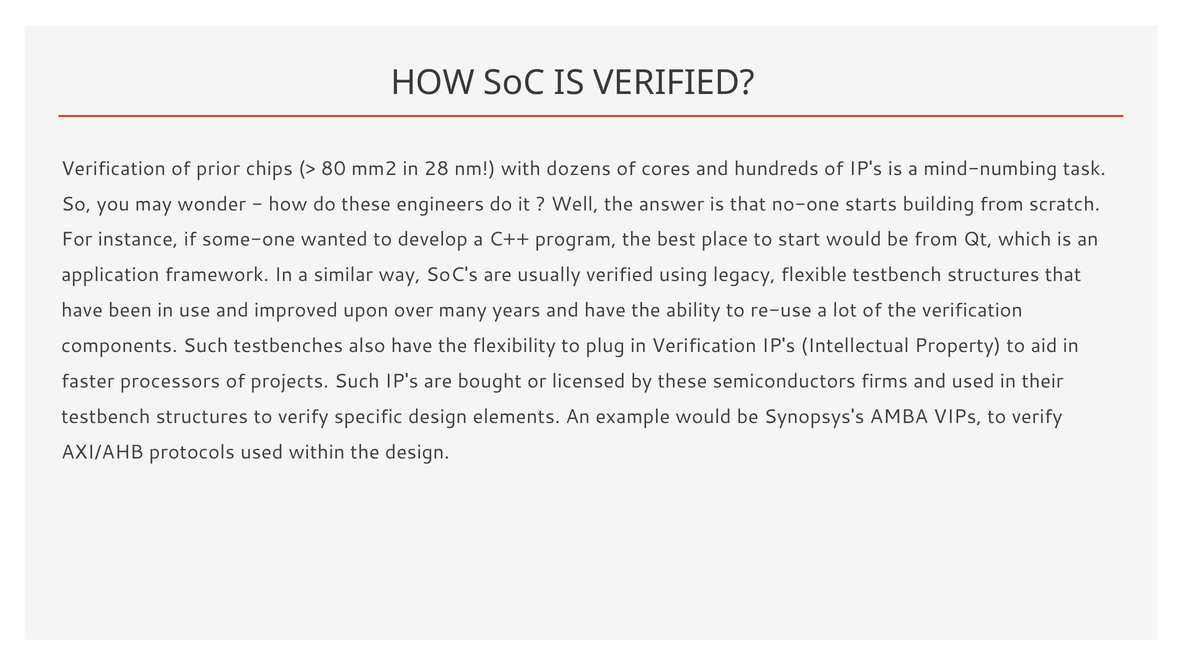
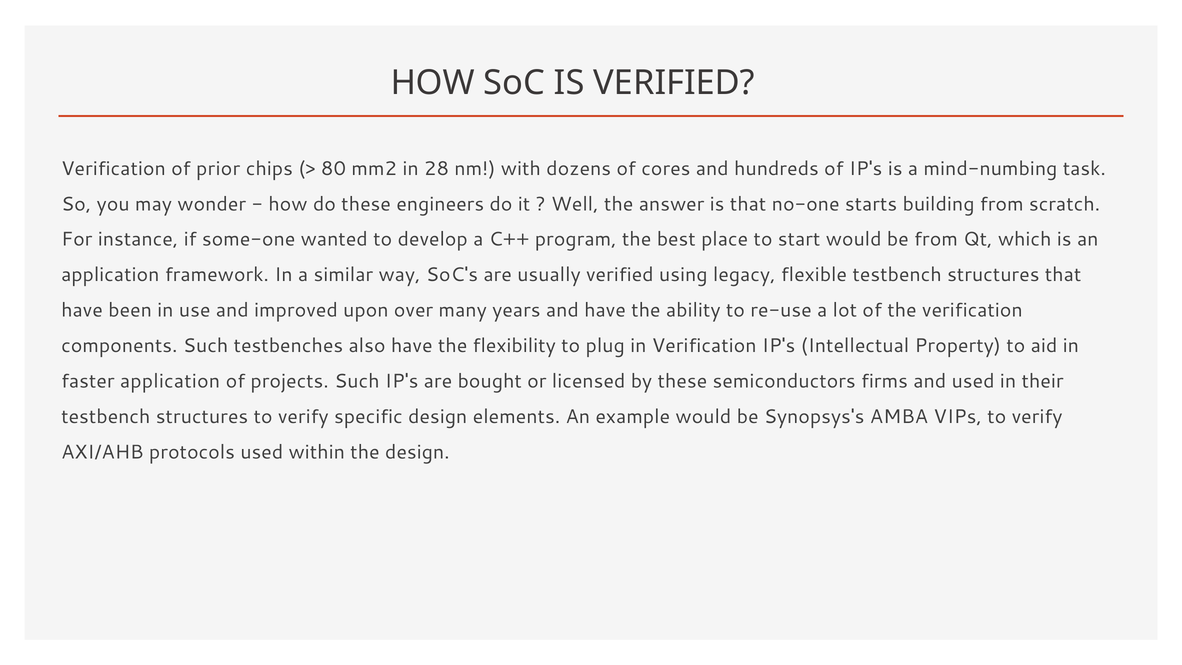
faster processors: processors -> application (170, 381)
